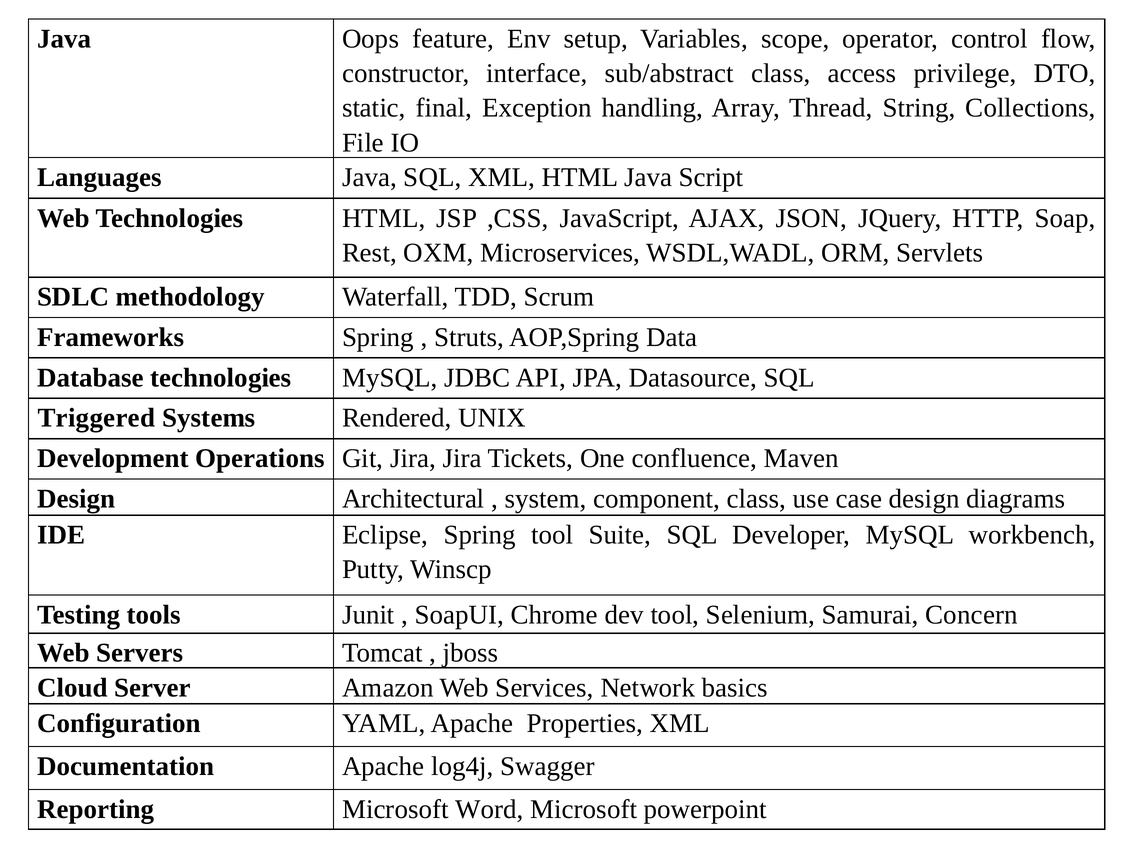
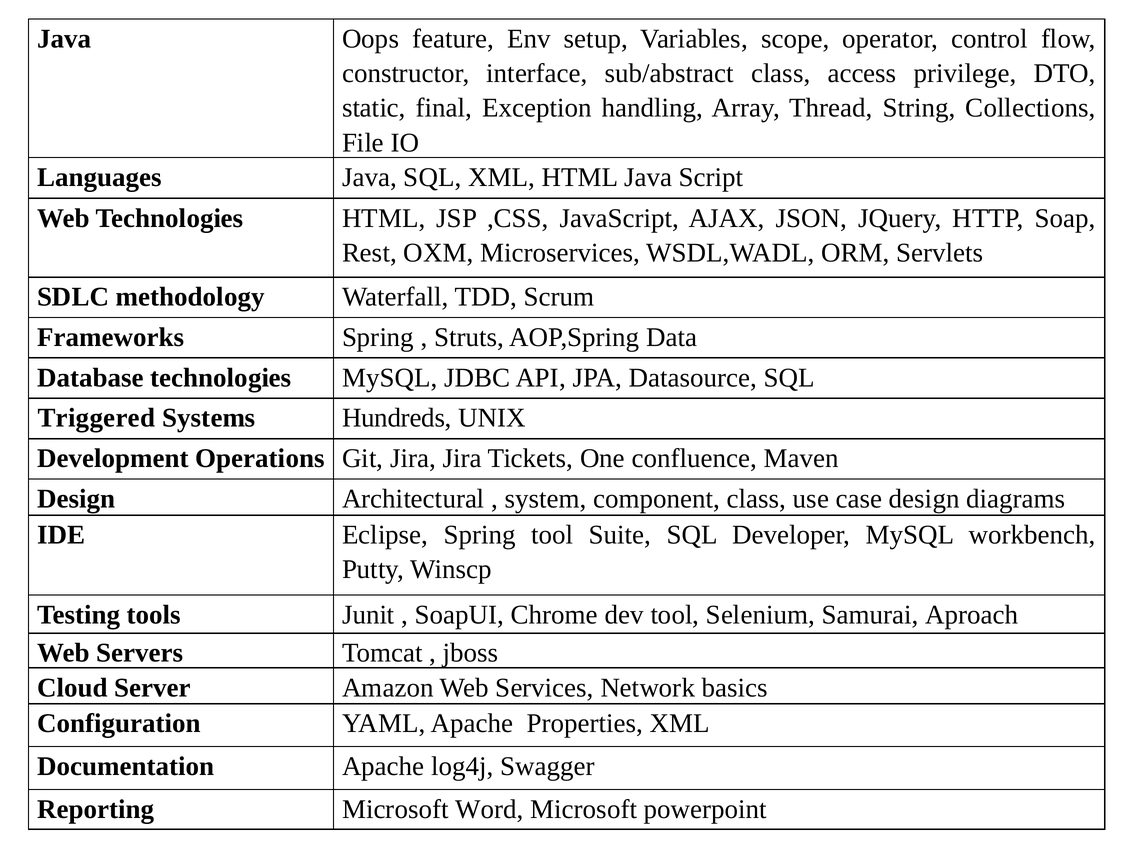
Rendered: Rendered -> Hundreds (397, 418)
Concern: Concern -> Aproach (972, 615)
